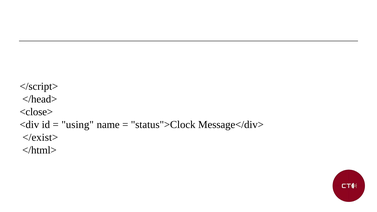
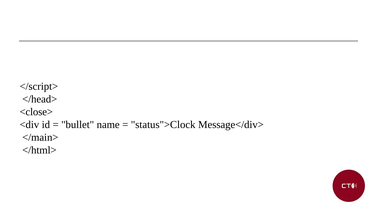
using: using -> bullet (78, 125)
</exist>: </exist> -> </main> (40, 137)
